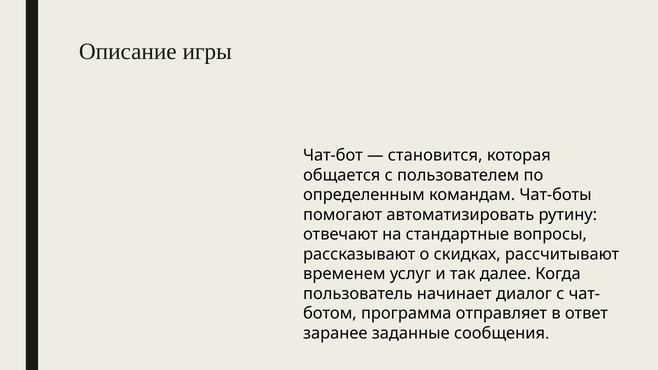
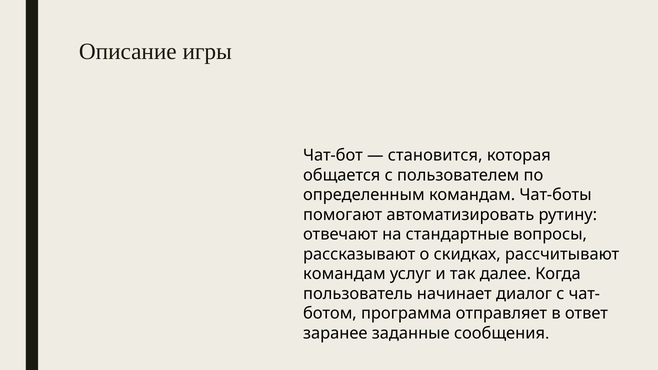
временем: временем -> командам (344, 274)
